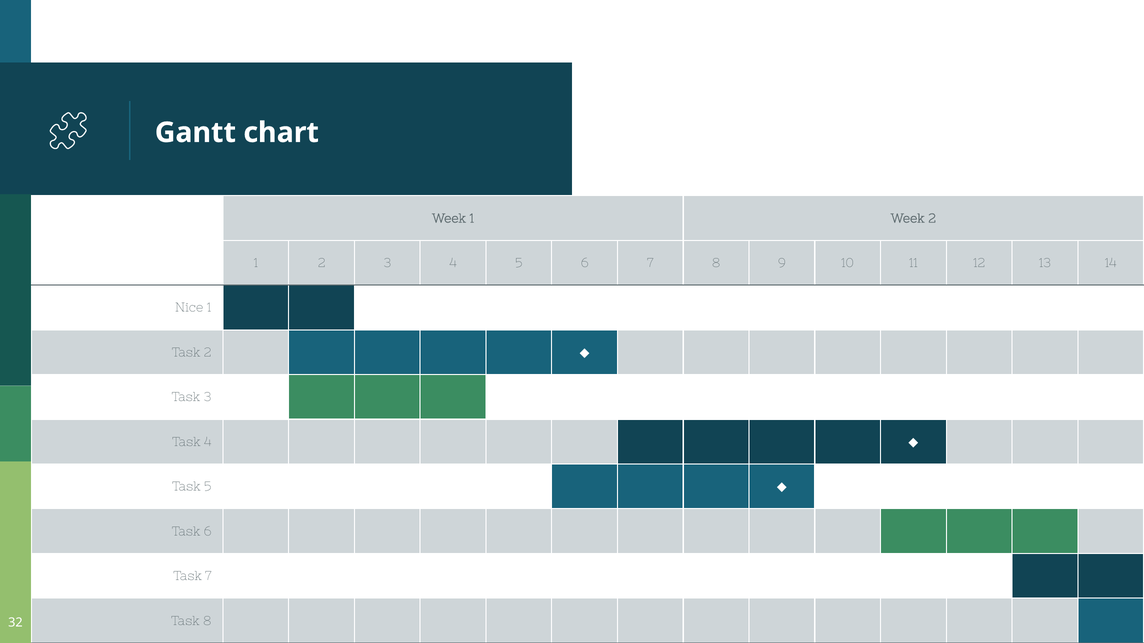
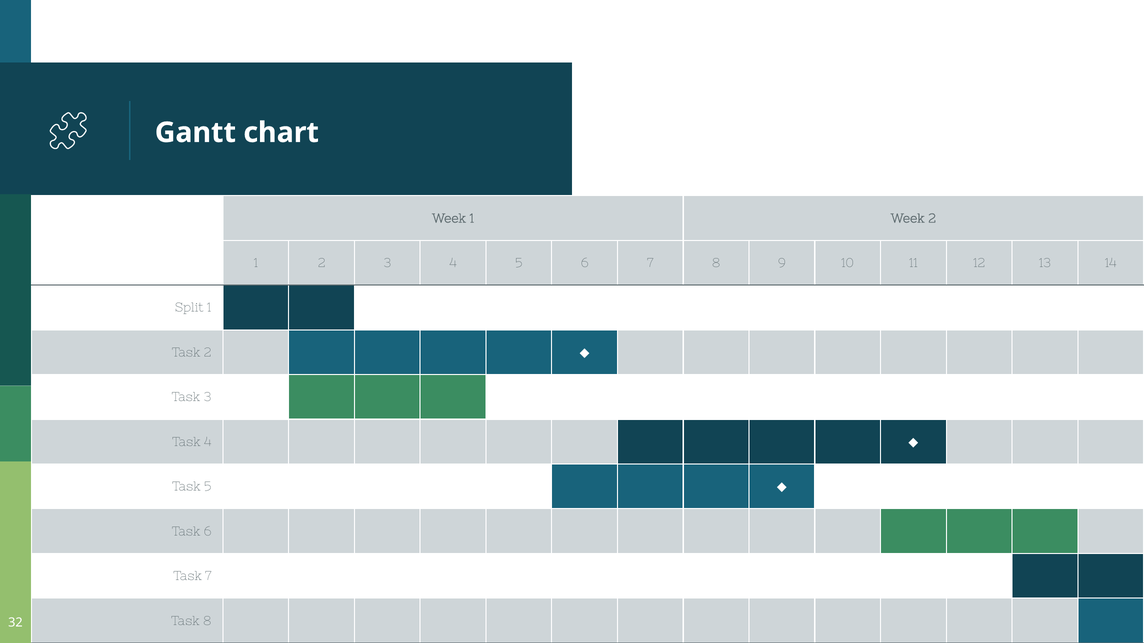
Nice: Nice -> Split (189, 308)
